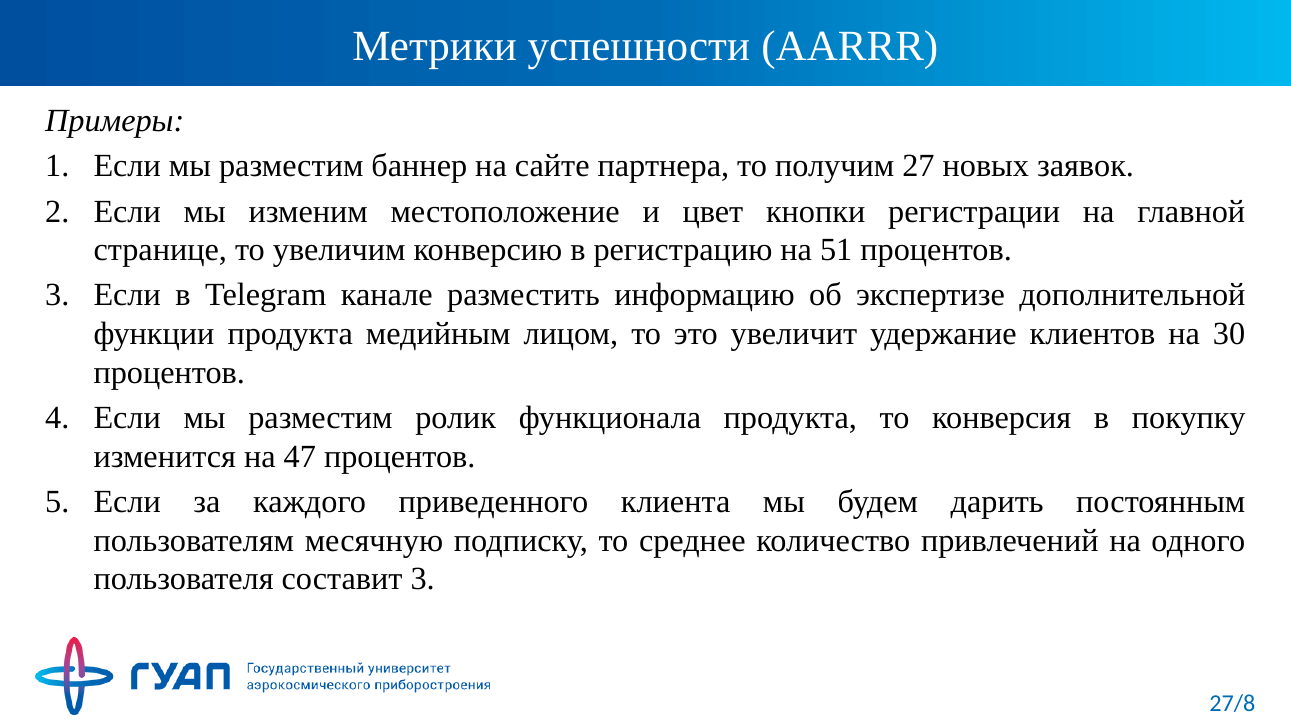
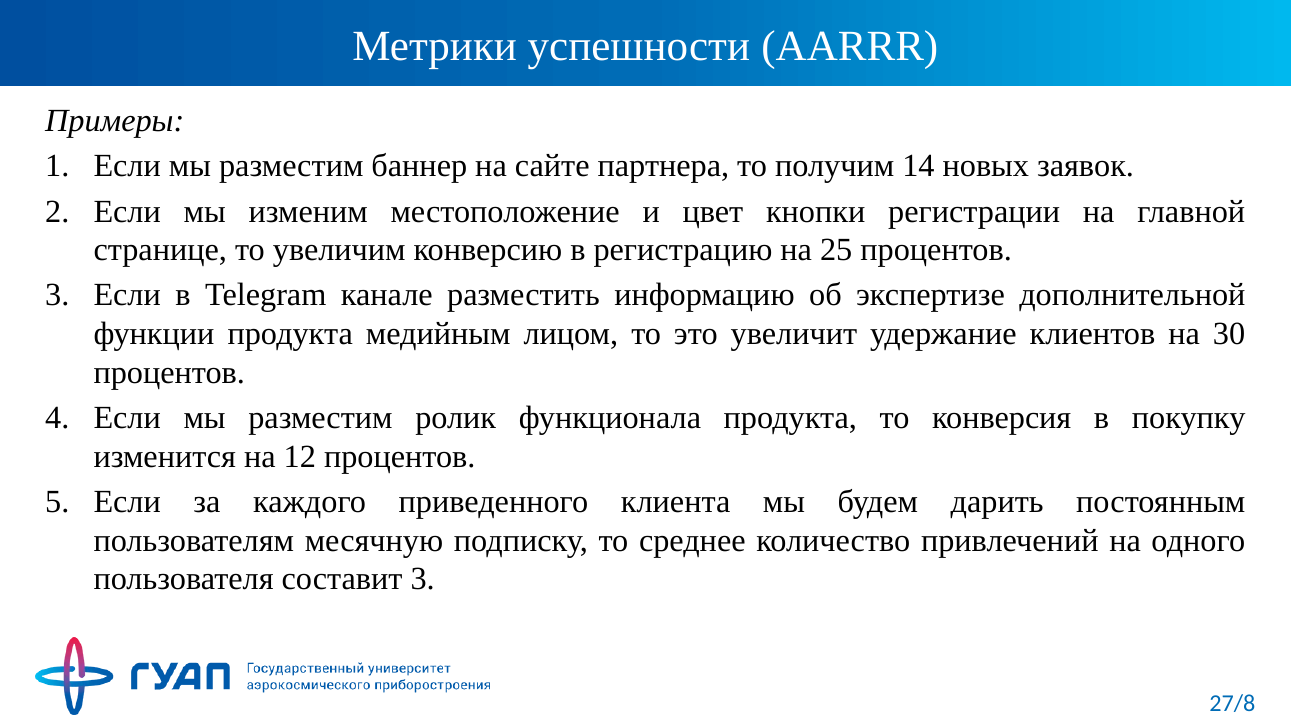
27: 27 -> 14 (918, 166)
51: 51 -> 25 (836, 250)
47: 47 -> 12 (300, 457)
